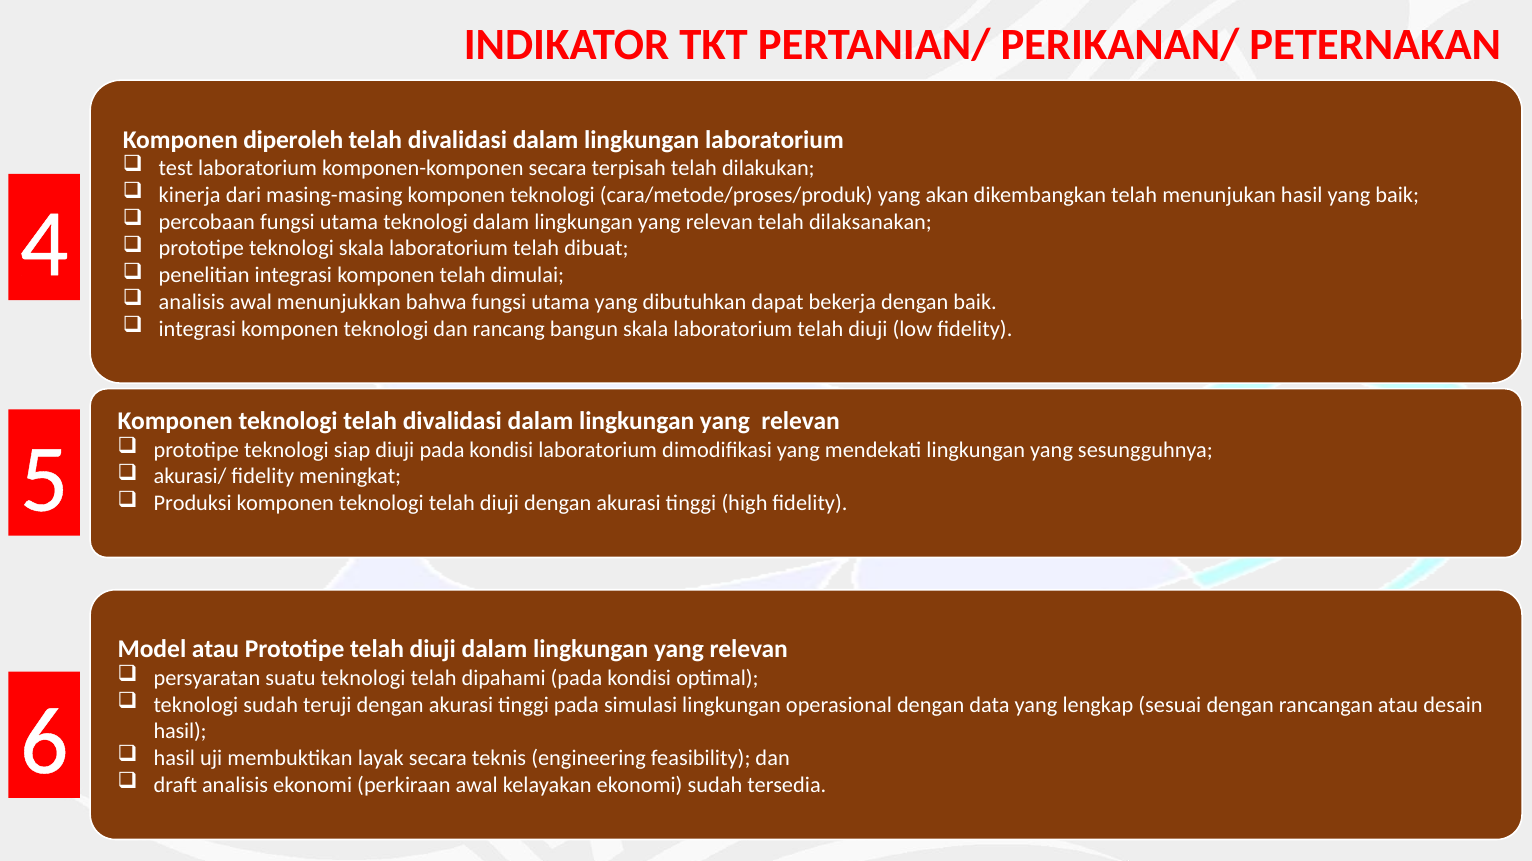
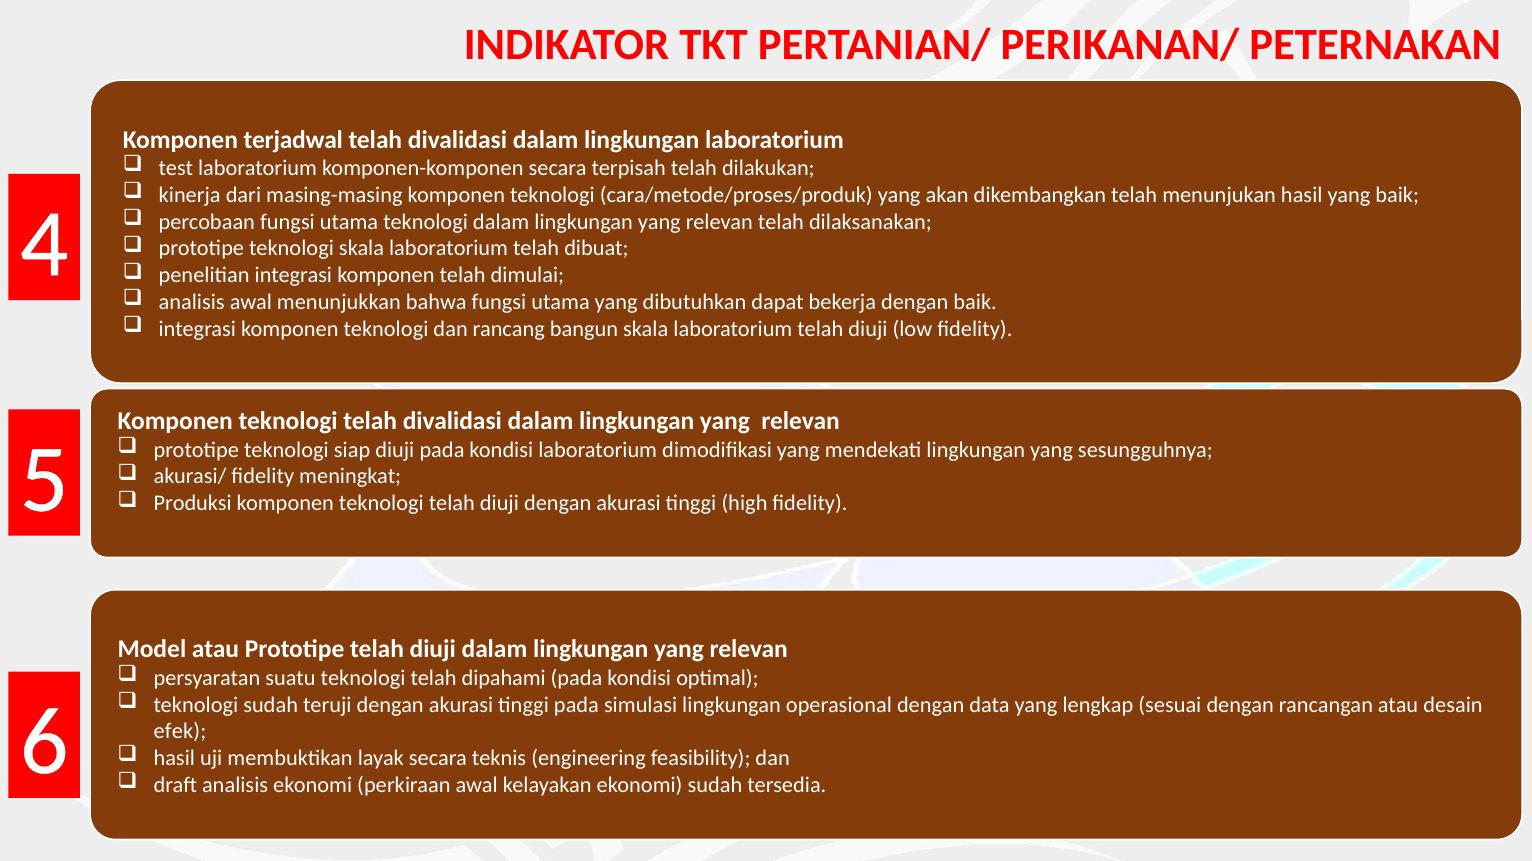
diperoleh: diperoleh -> terjadwal (293, 140)
hasil: hasil -> efek (180, 732)
